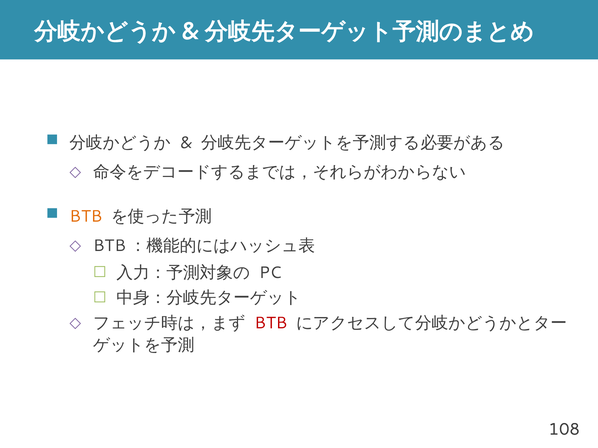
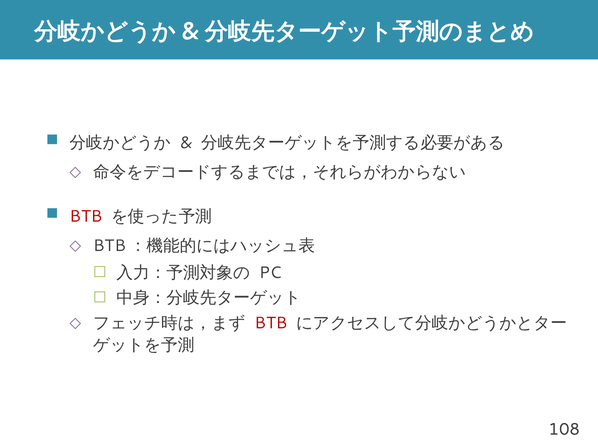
BTB colour: orange -> red (86, 217)
